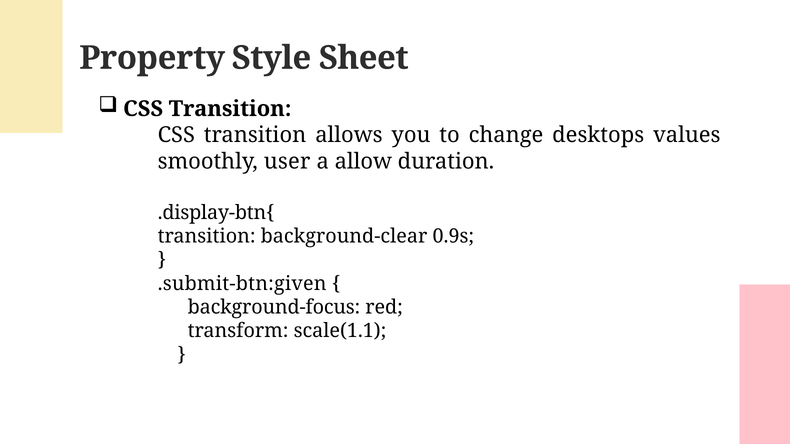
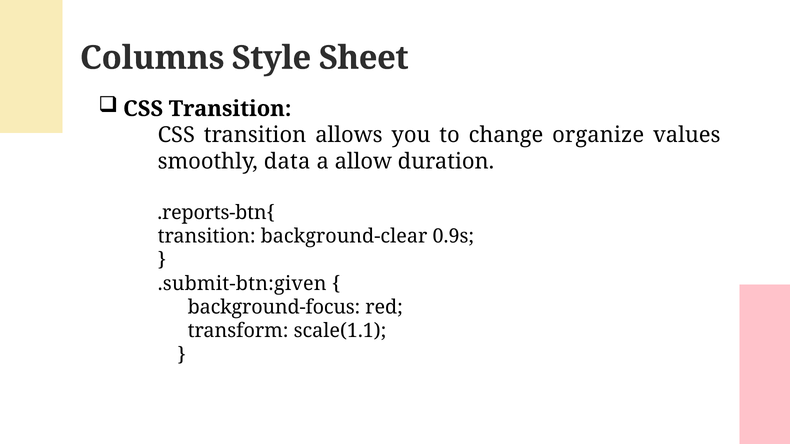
Property: Property -> Columns (152, 58)
desktops: desktops -> organize (598, 135)
user: user -> data (287, 162)
.display-btn{: .display-btn{ -> .reports-btn{ (216, 213)
